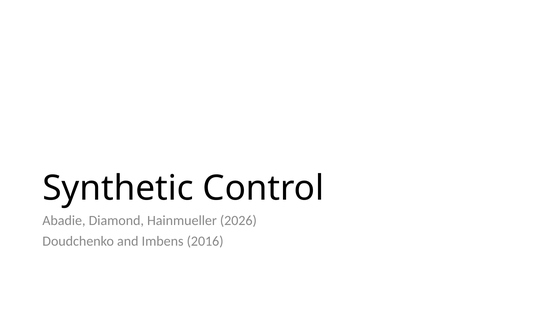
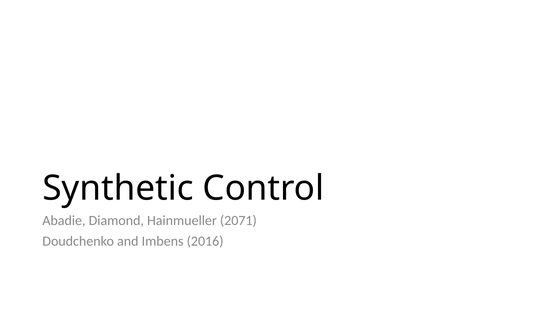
2026: 2026 -> 2071 (238, 220)
